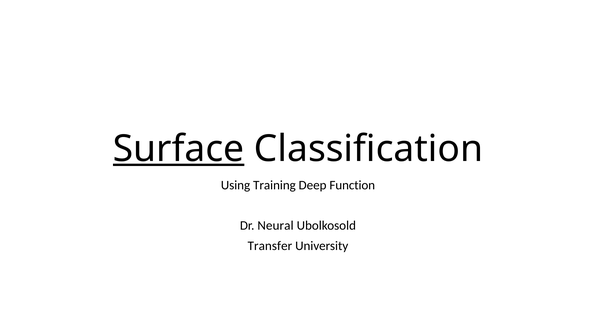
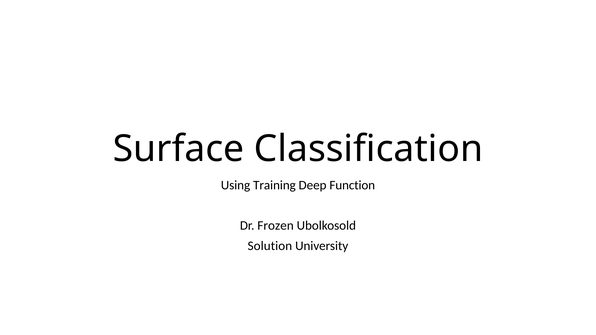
Surface underline: present -> none (179, 149)
Neural: Neural -> Frozen (276, 226)
Transfer: Transfer -> Solution (270, 246)
